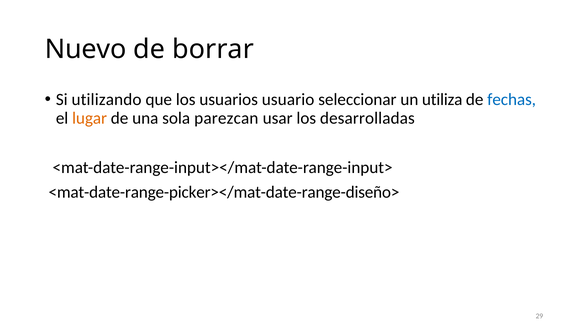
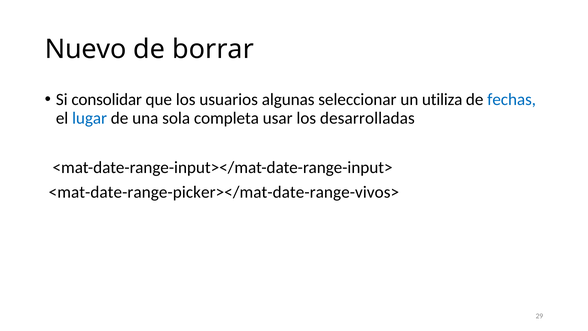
utilizando: utilizando -> consolidar (107, 99)
usuario: usuario -> algunas (288, 99)
lugar colour: orange -> blue (90, 118)
parezcan: parezcan -> completa (226, 118)
<mat-date-range-picker></mat-date-range-diseño>: <mat-date-range-picker></mat-date-range-diseño> -> <mat-date-range-picker></mat-date-range-vivos> (224, 192)
